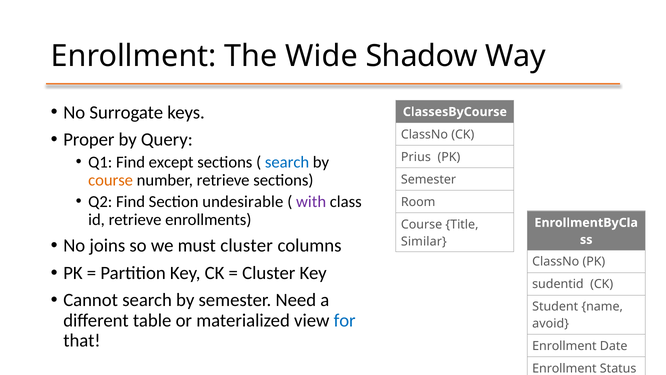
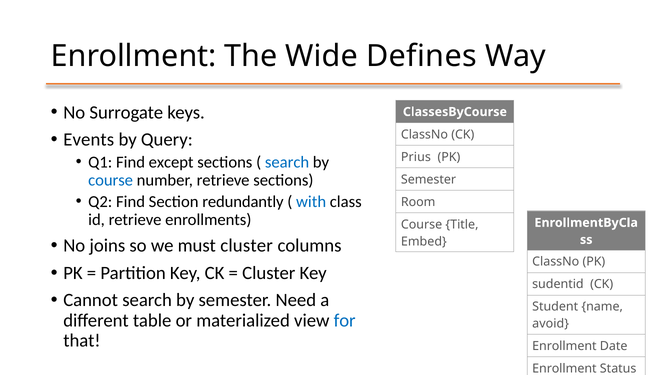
Shadow: Shadow -> Defines (421, 56)
Proper: Proper -> Events (89, 139)
course colour: orange -> blue (111, 180)
undesirable: undesirable -> redundantly (243, 201)
with colour: purple -> blue (311, 201)
Similar: Similar -> Embed (424, 241)
